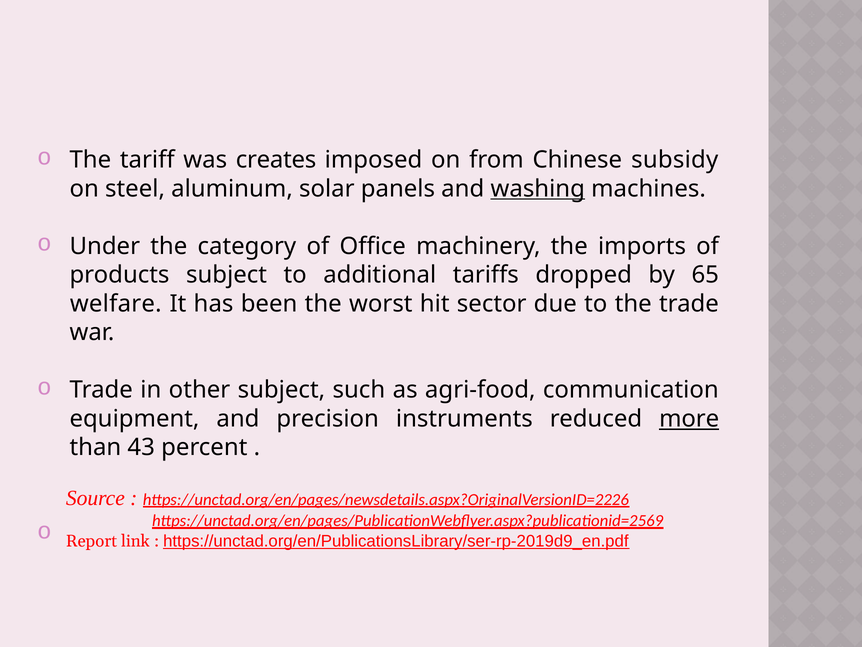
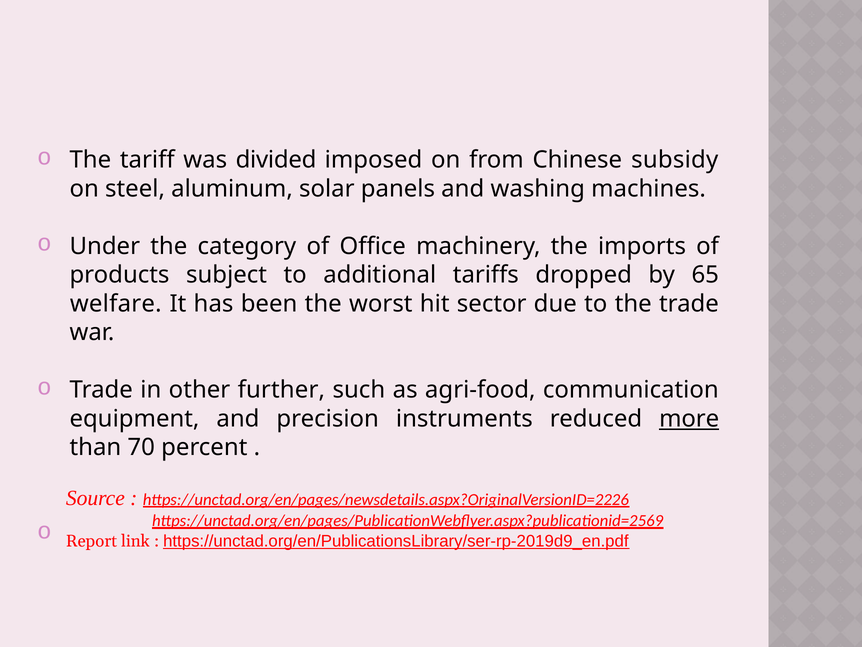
creates: creates -> divided (276, 160)
washing underline: present -> none (538, 189)
other subject: subject -> further (281, 390)
43: 43 -> 70 (141, 447)
